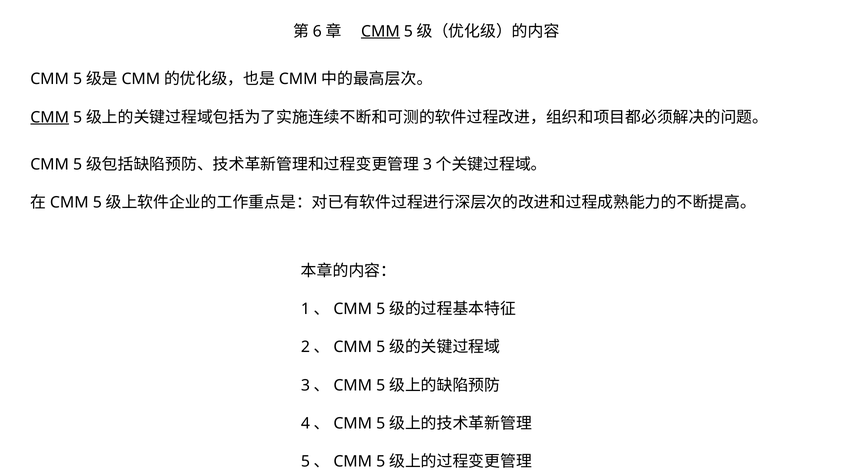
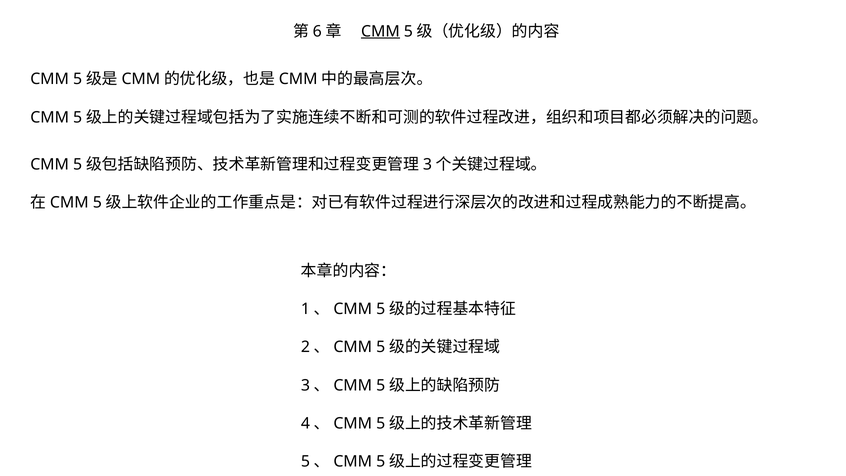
CMM underline: present -> none (50, 117)
